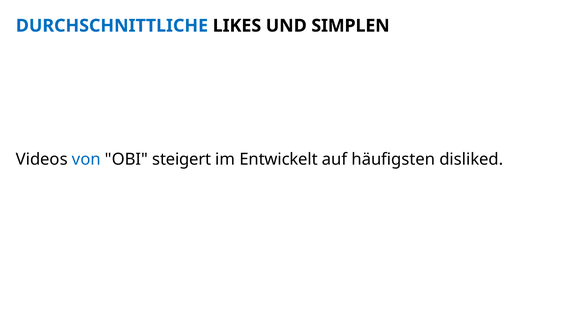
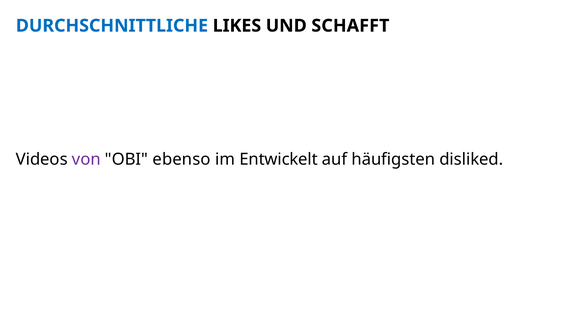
SIMPLEN: SIMPLEN -> SCHAFFT (350, 26)
von colour: blue -> purple (86, 159)
steigert: steigert -> ebenso (182, 159)
